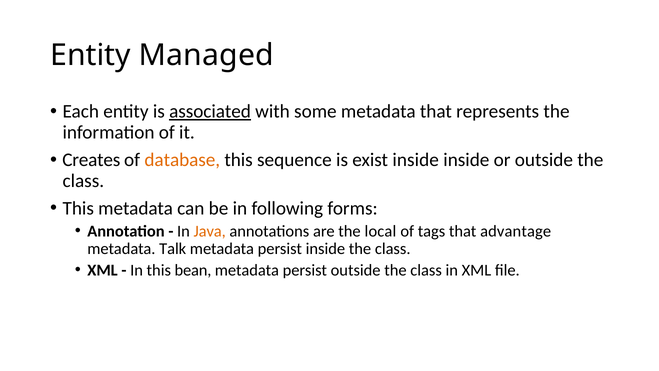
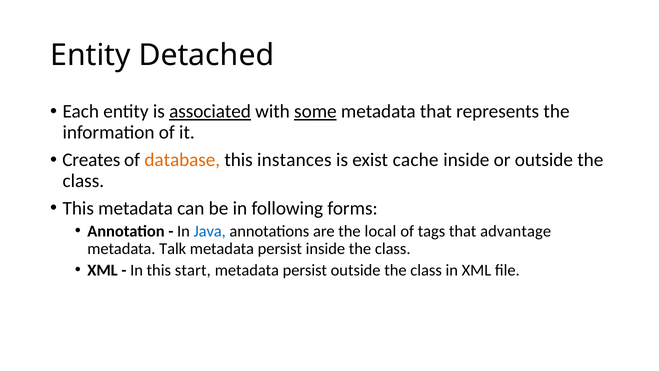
Managed: Managed -> Detached (206, 55)
some underline: none -> present (315, 111)
sequence: sequence -> instances (294, 160)
exist inside: inside -> cache (416, 160)
Java colour: orange -> blue (210, 231)
bean: bean -> start (193, 270)
